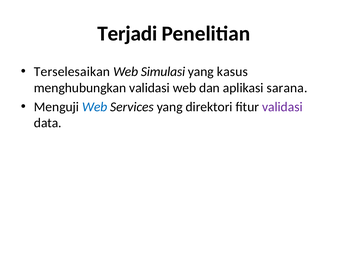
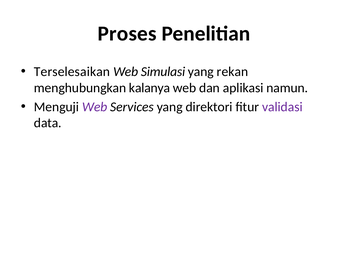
Terjadi: Terjadi -> Proses (127, 34)
kasus: kasus -> rekan (232, 72)
menghubungkan validasi: validasi -> kalanya (150, 88)
sarana: sarana -> namun (287, 88)
Web colour: blue -> purple (95, 107)
